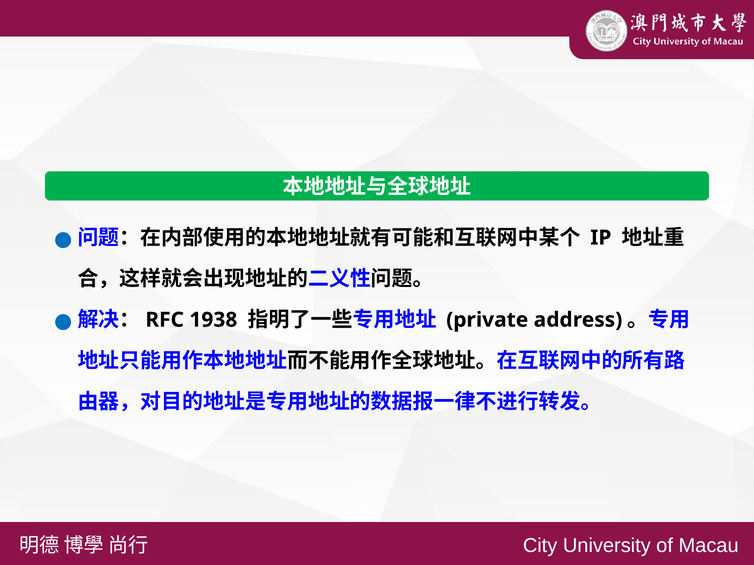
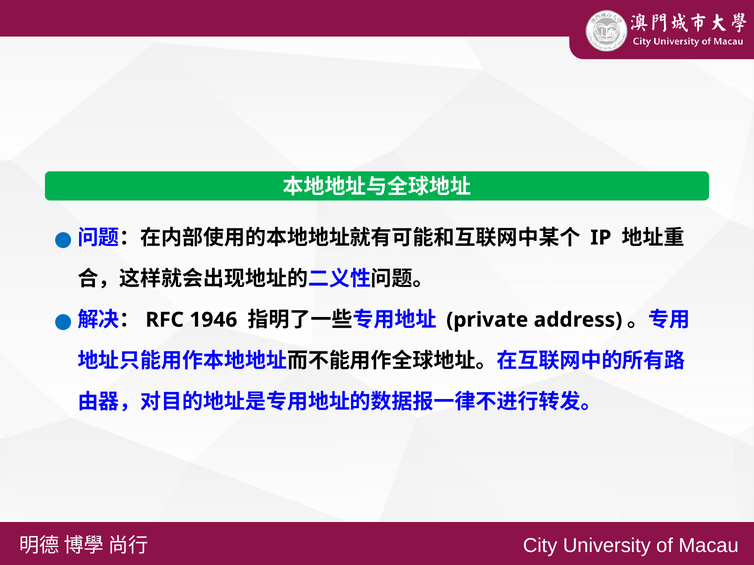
1938: 1938 -> 1946 (213, 320)
